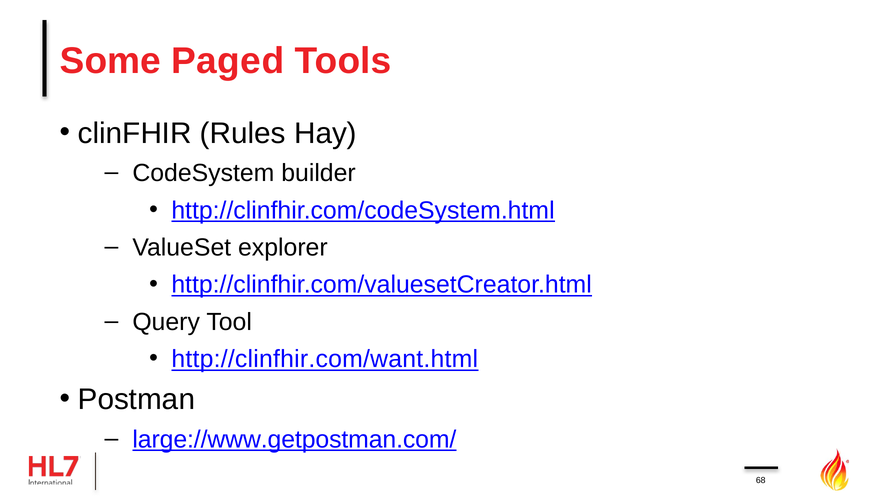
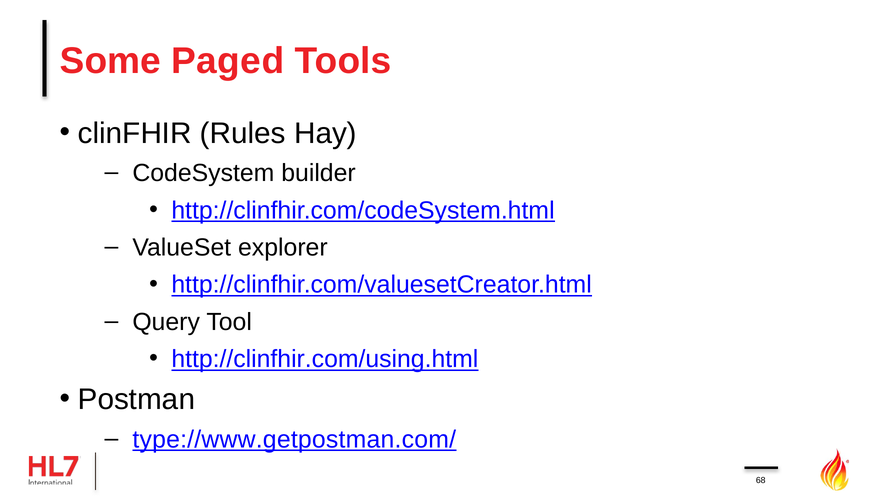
http://clinfhir.com/want.html: http://clinfhir.com/want.html -> http://clinfhir.com/using.html (325, 359)
large://www.getpostman.com/: large://www.getpostman.com/ -> type://www.getpostman.com/ (294, 439)
